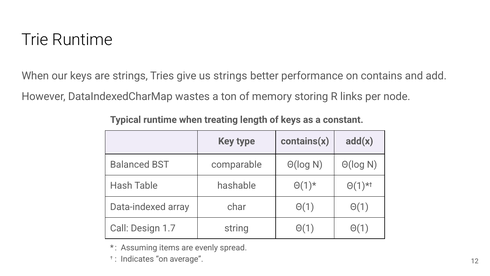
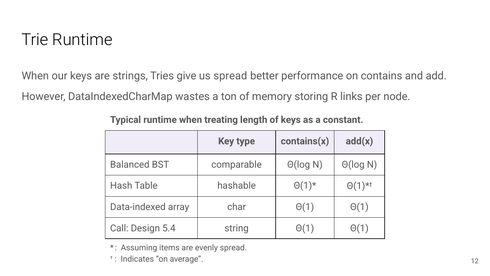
us strings: strings -> spread (230, 76)
1.7: 1.7 -> 5.4 (169, 228)
